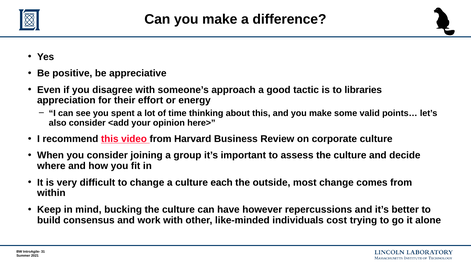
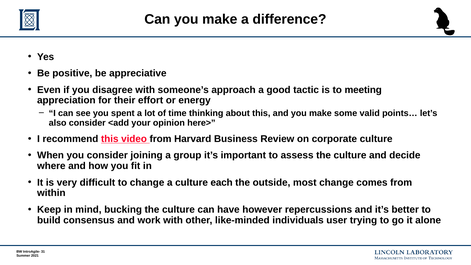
libraries: libraries -> meeting (363, 90)
cost: cost -> user (337, 220)
